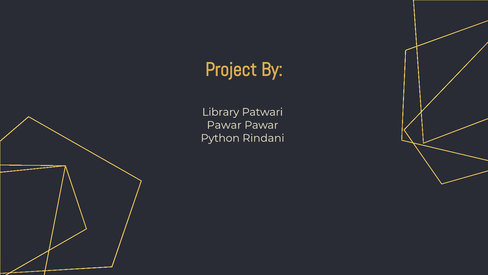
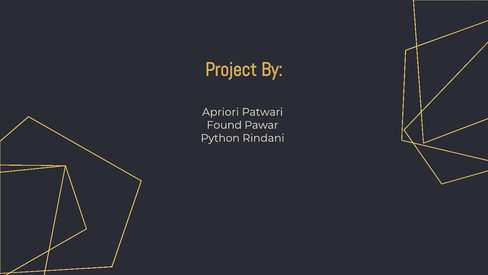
Library: Library -> Apriori (221, 112)
Pawar: Pawar -> Found (224, 125)
